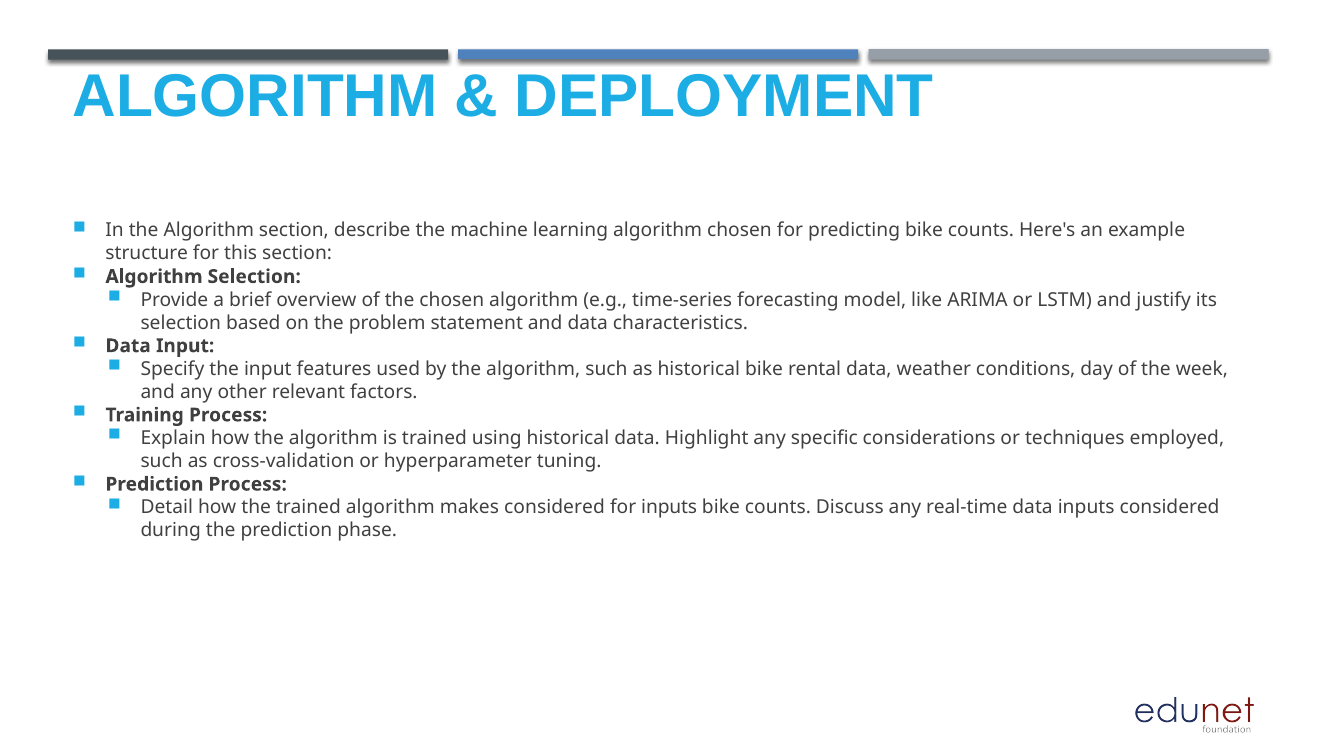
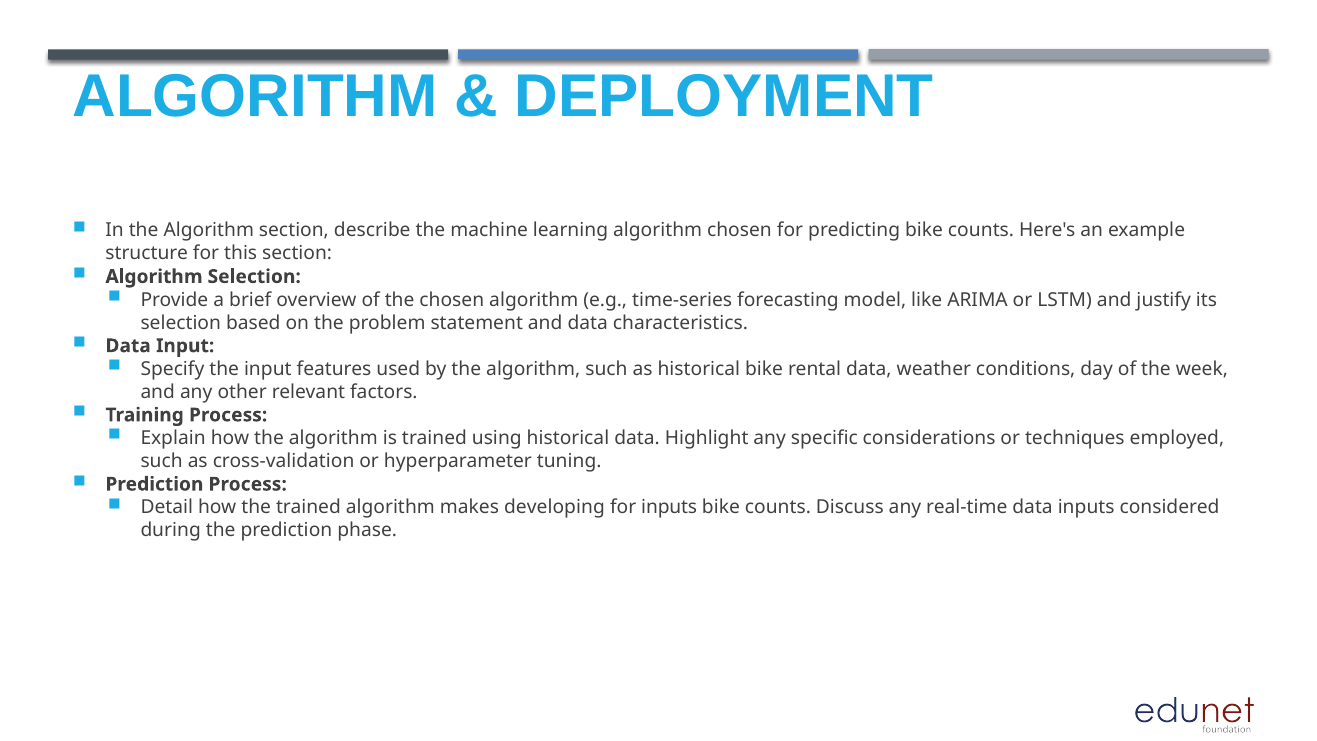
makes considered: considered -> developing (554, 507)
